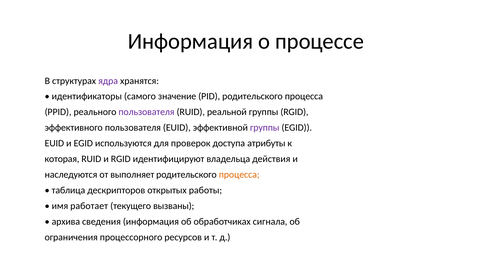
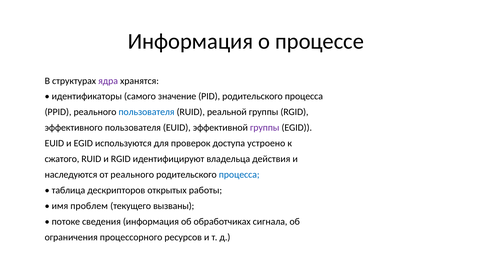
пользователя colour: purple -> blue (147, 112)
атрибуты: атрибуты -> устроено (266, 143)
которая: которая -> сжатого (62, 159)
от выполняет: выполняет -> реального (132, 175)
процесса colour: orange -> blue (239, 175)
работает: работает -> проблем (89, 206)
архива: архива -> потоке (66, 222)
